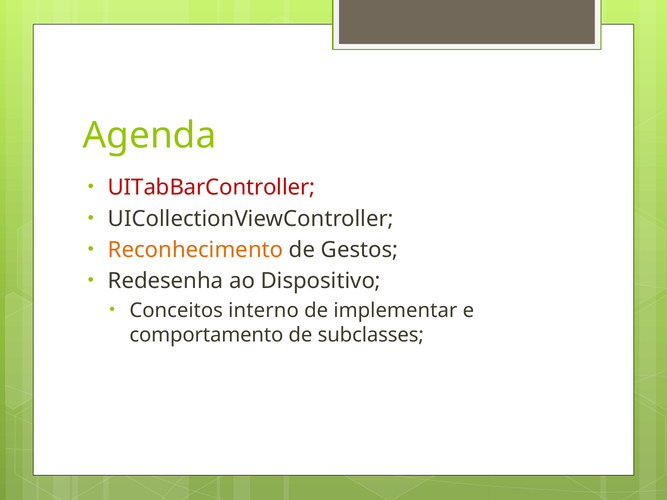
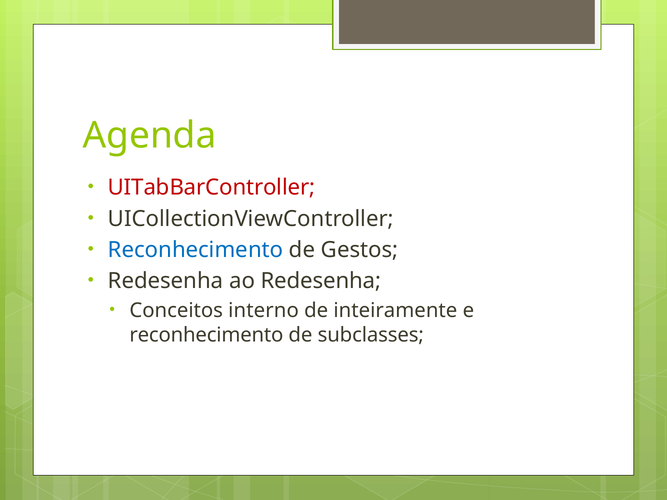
Reconhecimento colour: orange -> blue (196, 250)
ao Dispositivo: Dispositivo -> Redesenha (321, 281)
implementar: implementar -> inteiramente (395, 311)
comportamento: comportamento -> reconhecimento (206, 335)
